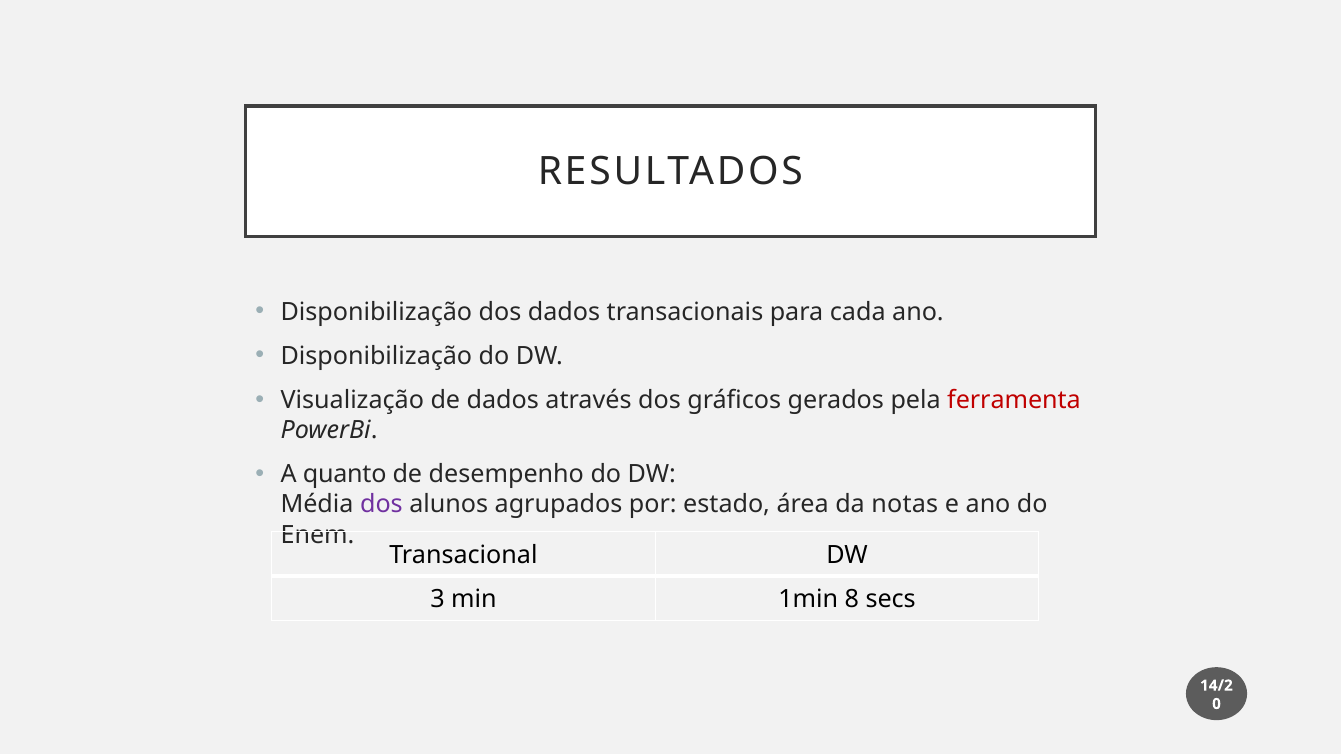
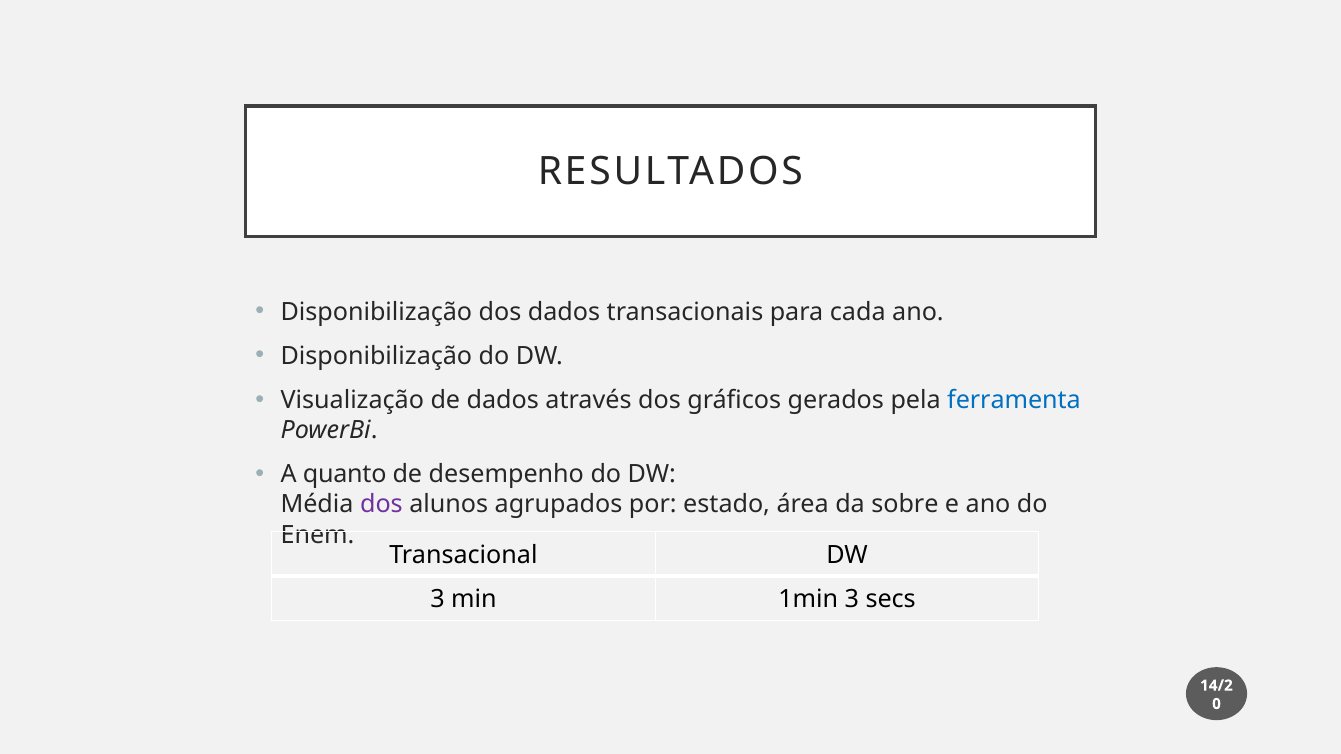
ferramenta colour: red -> blue (1014, 400)
notas: notas -> sobre (905, 505)
1min 8: 8 -> 3 (852, 600)
